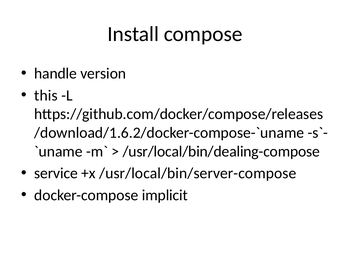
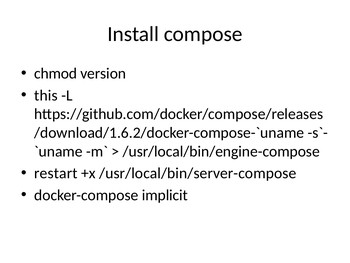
handle: handle -> chmod (56, 73)
/usr/local/bin/dealing-compose: /usr/local/bin/dealing-compose -> /usr/local/bin/engine-compose (221, 151)
service: service -> restart (56, 173)
